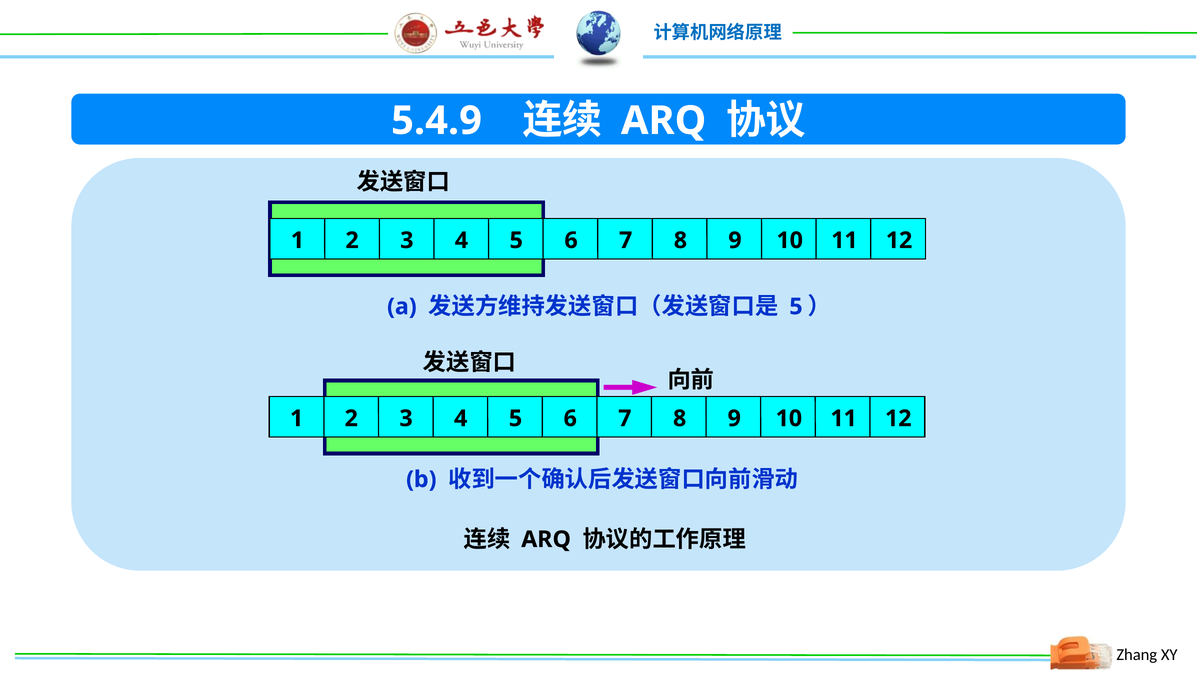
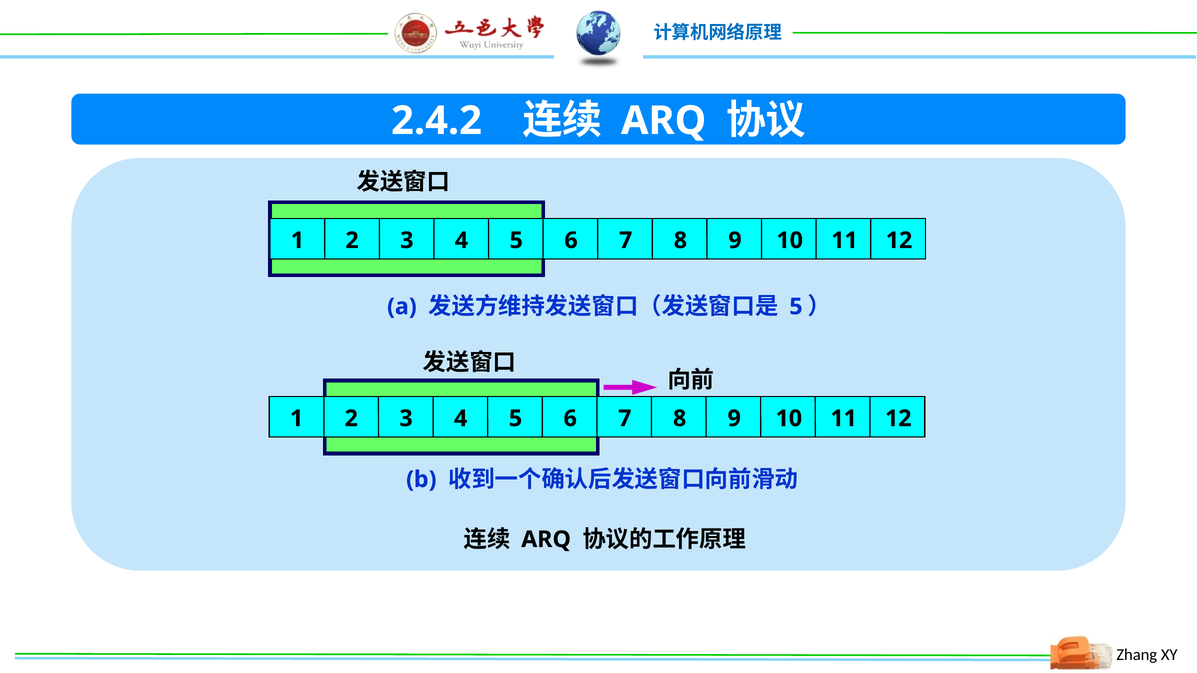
5.4.9: 5.4.9 -> 2.4.2 (437, 121)
